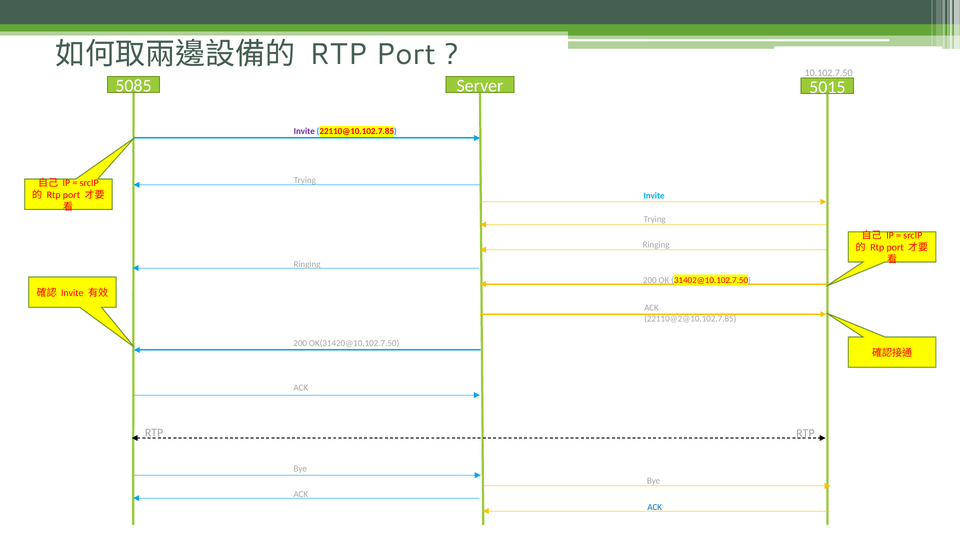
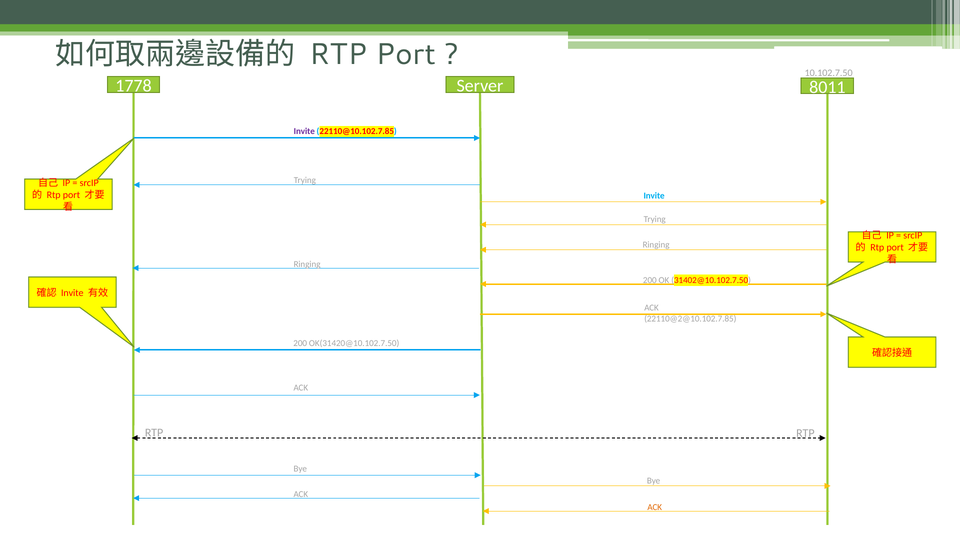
5085: 5085 -> 1778 (133, 86)
5015: 5015 -> 8011 (827, 87)
ACK colour: blue -> orange (655, 507)
